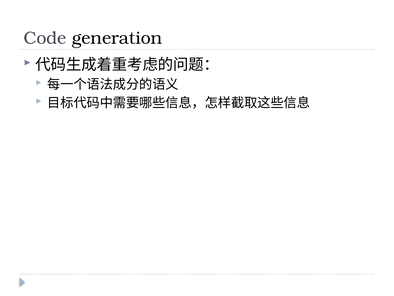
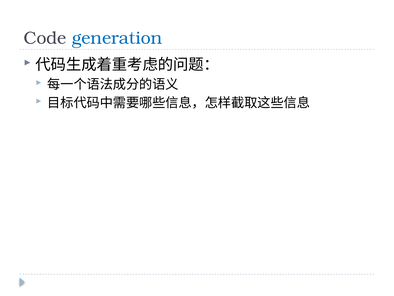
generation colour: black -> blue (117, 38)
